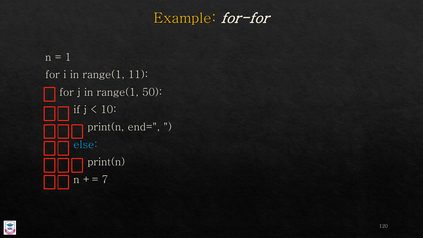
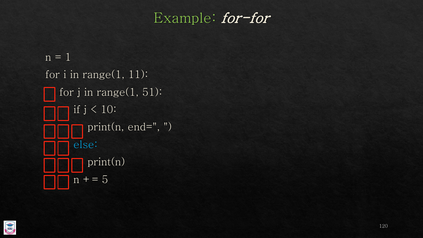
Example colour: yellow -> light green (185, 18)
50: 50 -> 51 (152, 92)
7: 7 -> 5 (105, 179)
